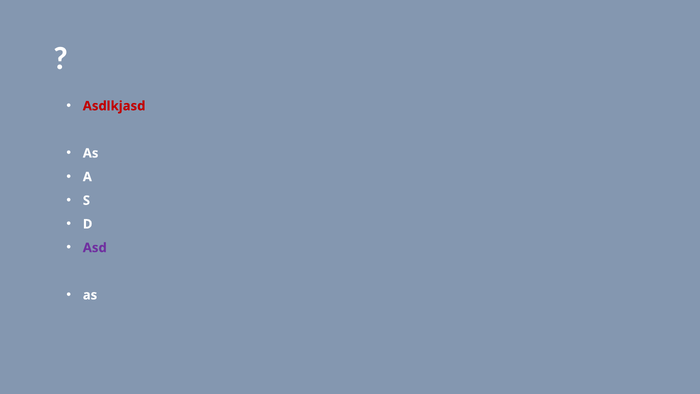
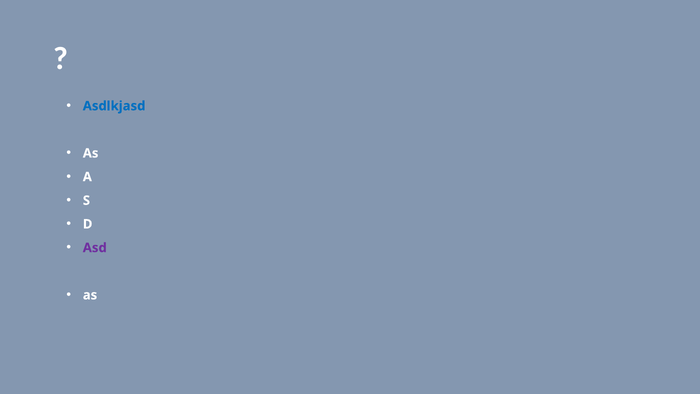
Asdlkjasd colour: red -> blue (114, 106)
